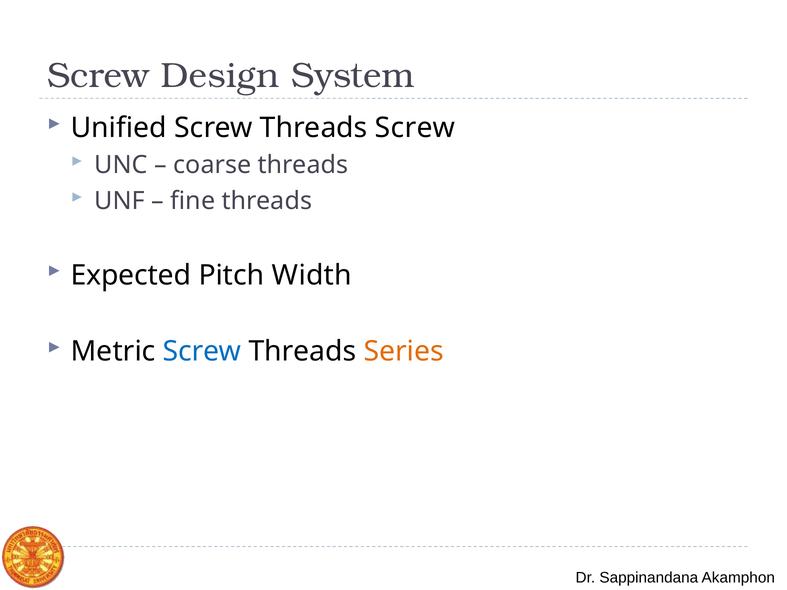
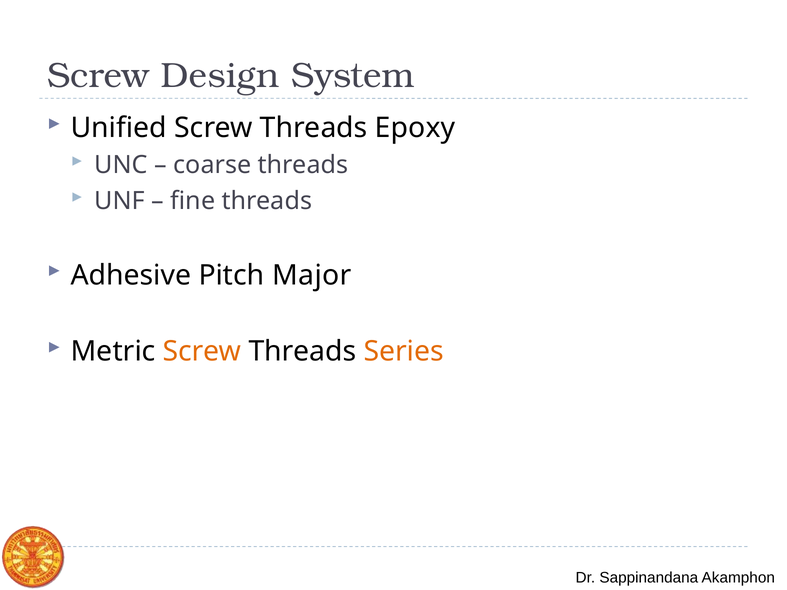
Threads Screw: Screw -> Epoxy (415, 128)
Expected: Expected -> Adhesive (131, 275)
Width: Width -> Major (312, 275)
Screw colour: blue -> orange (202, 352)
